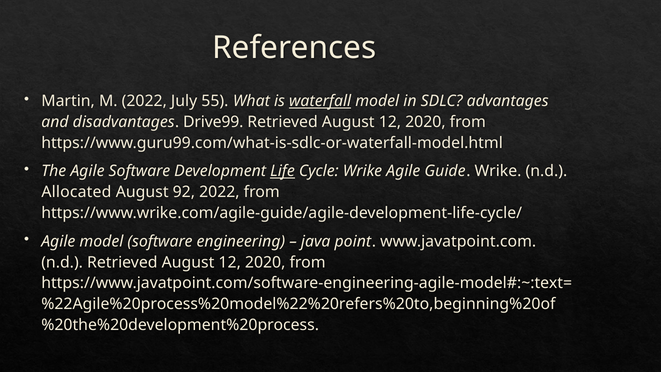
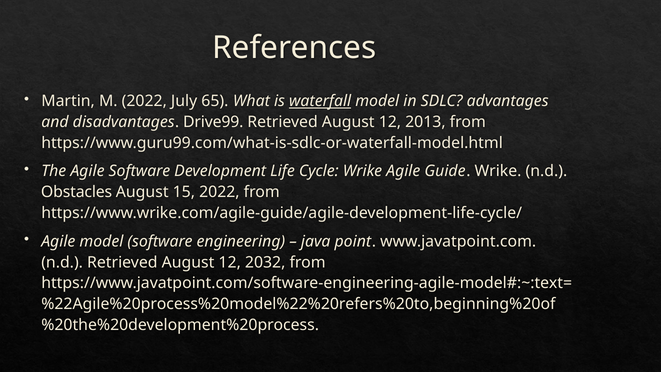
55: 55 -> 65 (215, 101)
2020: 2020 -> 2013 (425, 122)
Life underline: present -> none (282, 171)
Allocated: Allocated -> Obstacles (77, 192)
92: 92 -> 15 (184, 192)
2020: 2020 -> 2032 (265, 262)
